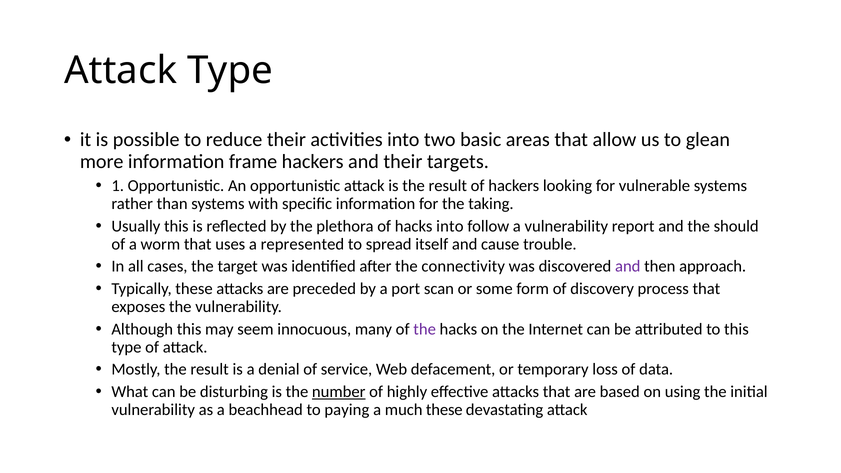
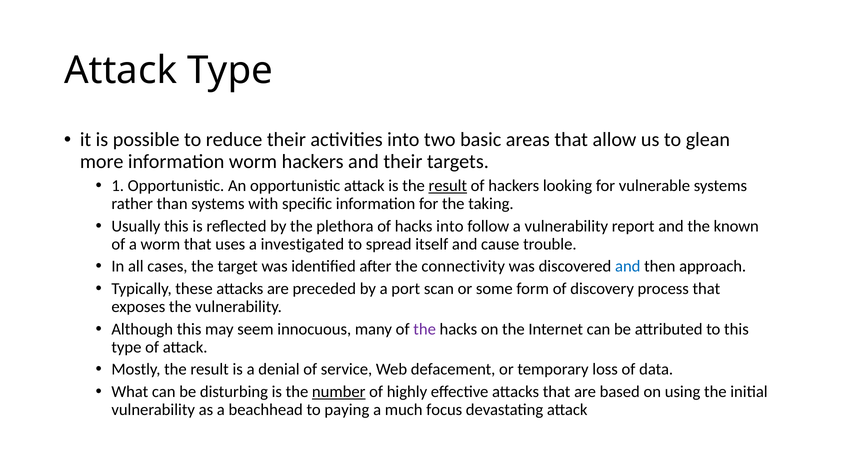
information frame: frame -> worm (253, 162)
result underline: none -> present (448, 186)
should: should -> known (736, 226)
represented: represented -> investigated (302, 244)
and colour: purple -> blue (628, 266)
much these: these -> focus (444, 410)
